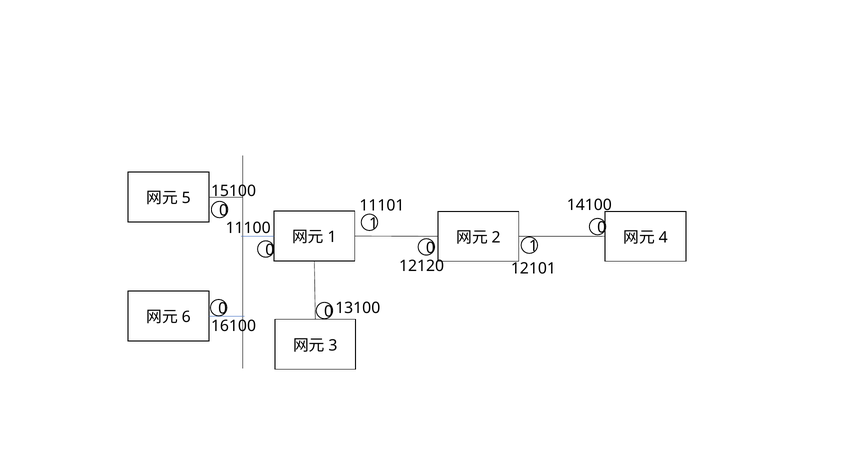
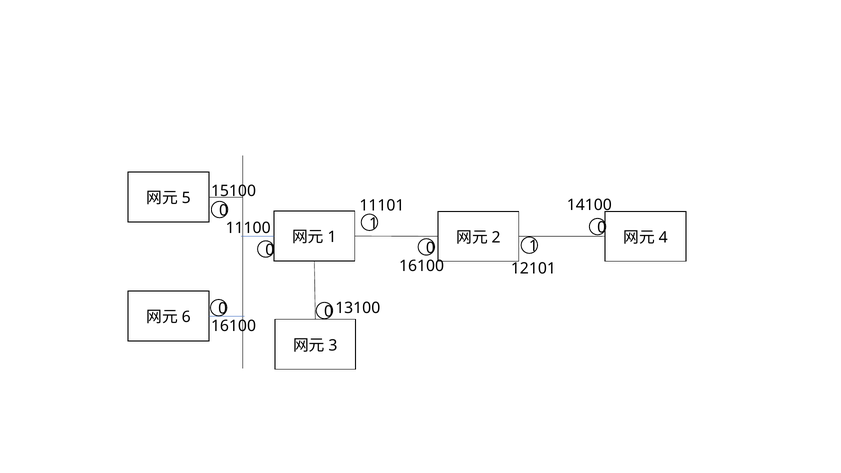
12120: 12120 -> 16100 (422, 266)
